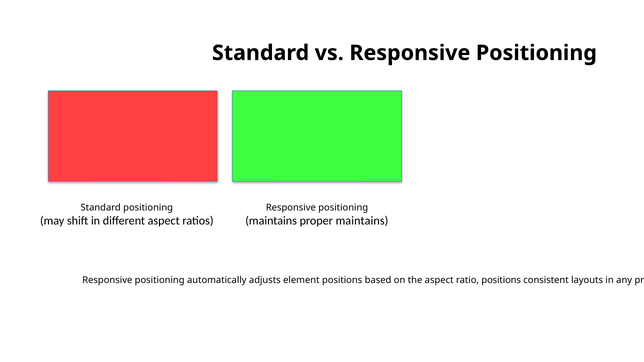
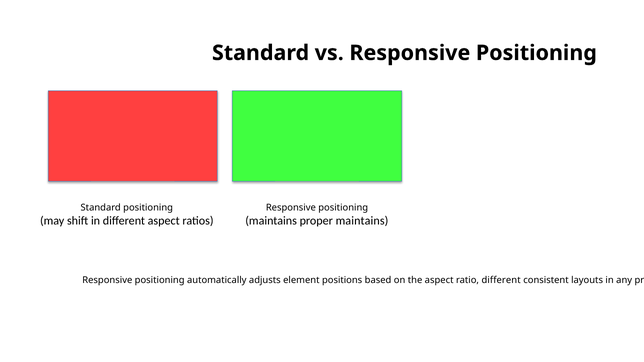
ratio positions: positions -> different (501, 280)
